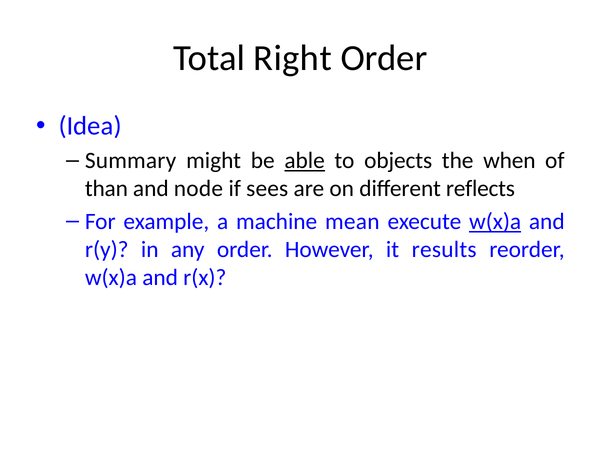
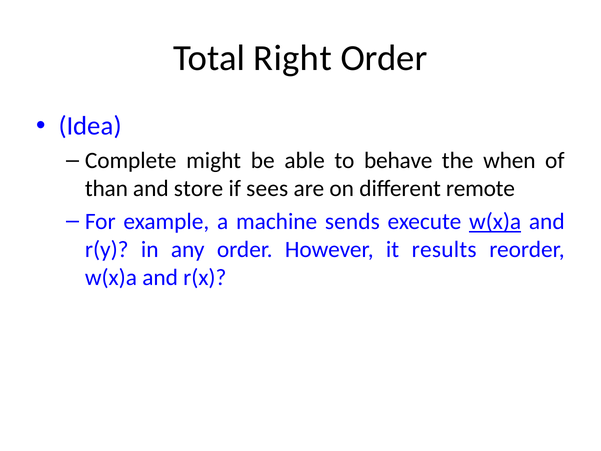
Summary: Summary -> Complete (131, 161)
able underline: present -> none (305, 161)
objects: objects -> behave (398, 161)
node: node -> store (199, 189)
reflects: reflects -> remote (480, 189)
mean: mean -> sends (352, 221)
